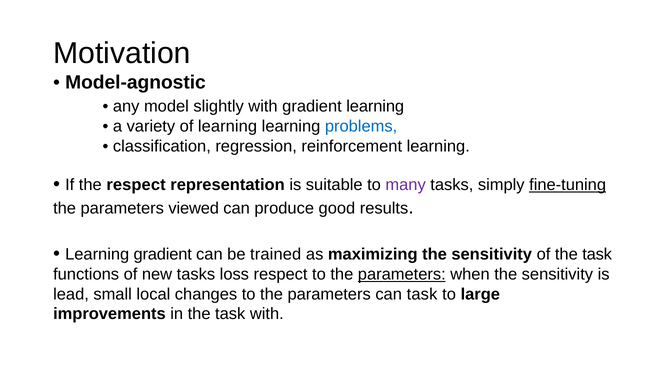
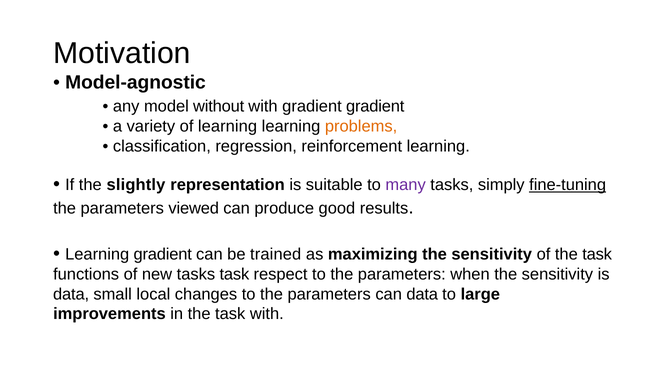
slightly: slightly -> without (219, 106)
gradient learning: learning -> gradient (375, 106)
problems colour: blue -> orange (361, 127)
the respect: respect -> slightly (136, 185)
tasks loss: loss -> task (234, 275)
parameters underline: present -> none (402, 275)
lead: lead -> data (71, 295)
can task: task -> data (422, 295)
